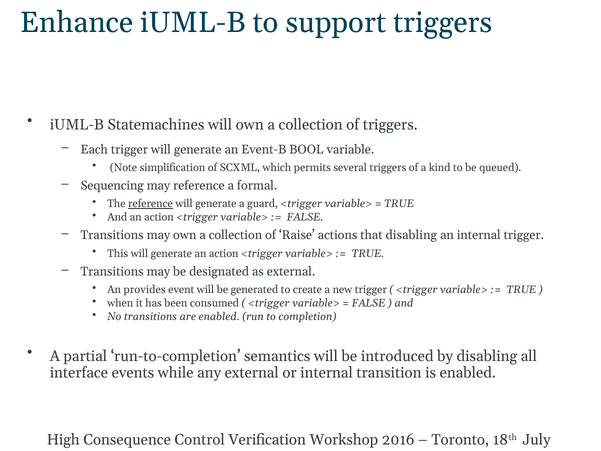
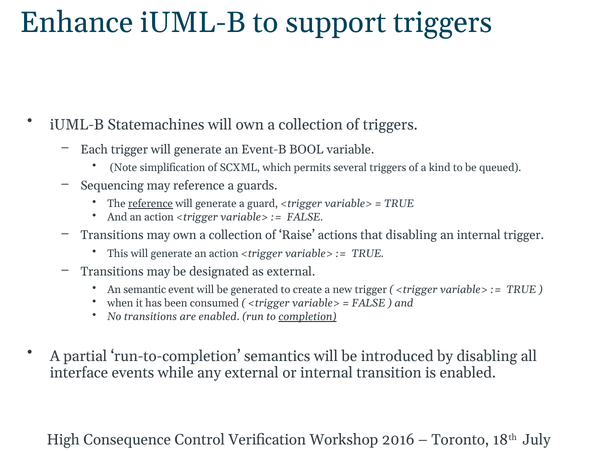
formal: formal -> guards (257, 185)
provides: provides -> semantic (145, 290)
completion underline: none -> present (308, 317)
